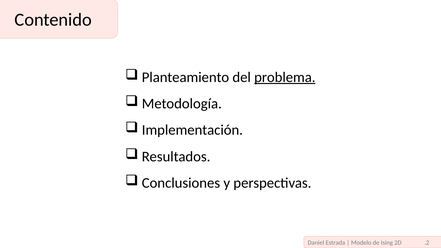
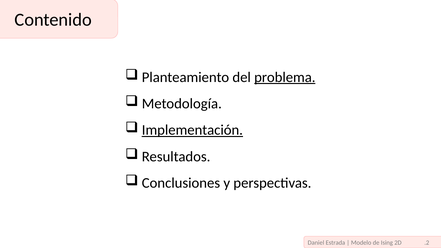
Implementación underline: none -> present (192, 130)
